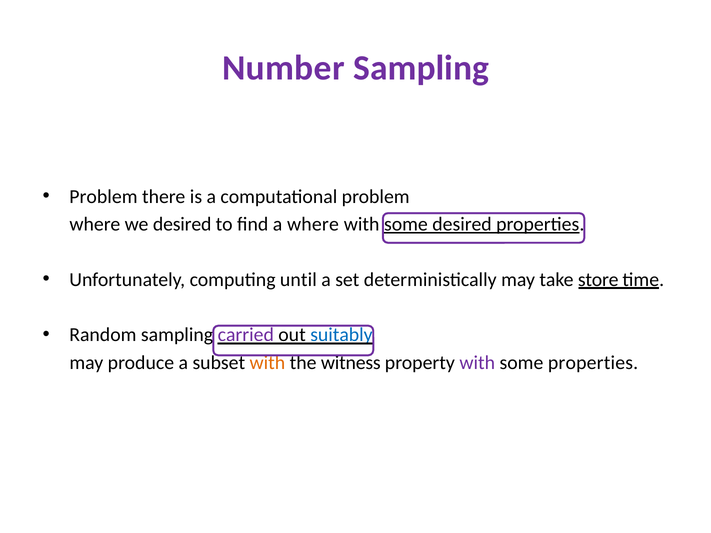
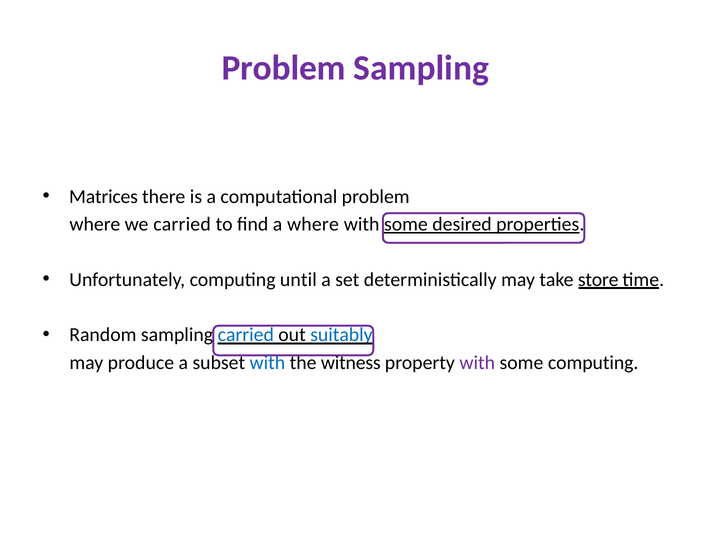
Number: Number -> Problem (284, 68)
Problem: Problem -> Matrices (104, 197)
we desired: desired -> carried (182, 224)
carried colour: purple -> blue (246, 335)
with colour: orange -> blue (267, 363)
some properties: properties -> computing (593, 363)
